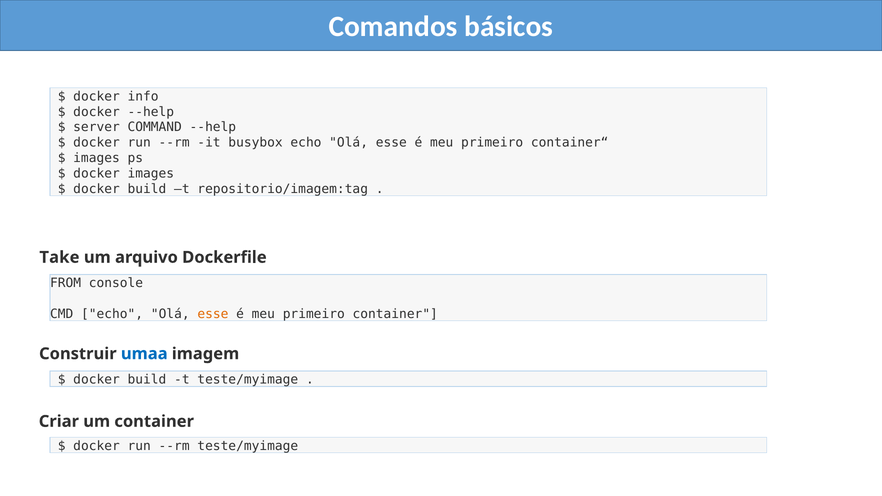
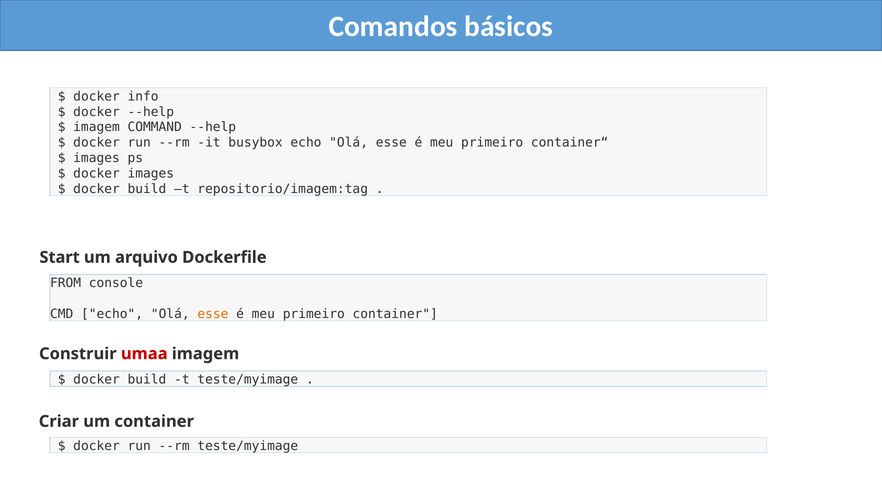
server: server -> imagem (97, 127)
Take: Take -> Start (60, 257)
umaa colour: blue -> red (144, 354)
